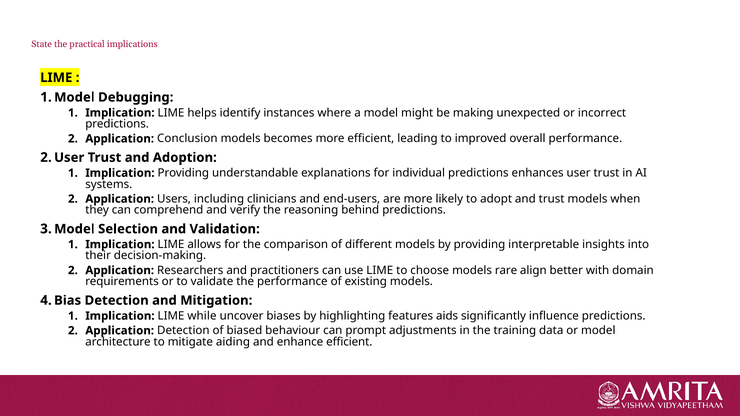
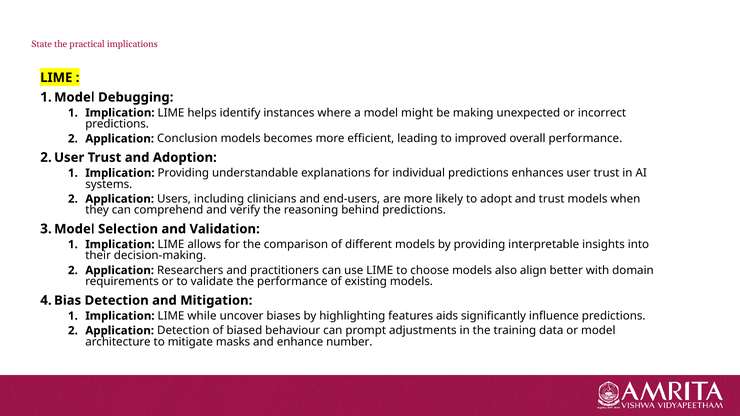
rare: rare -> also (506, 270)
aiding: aiding -> masks (233, 342)
enhance efficient: efficient -> number (349, 342)
